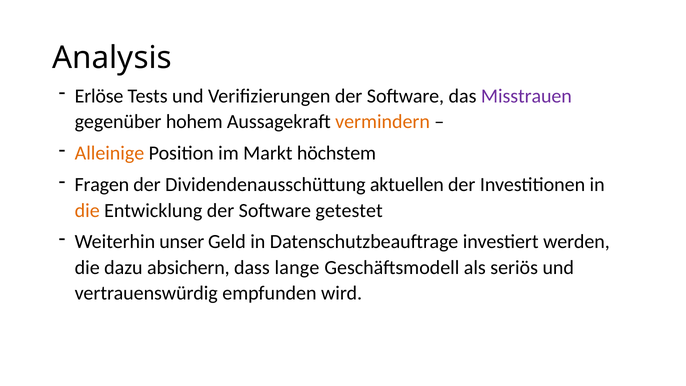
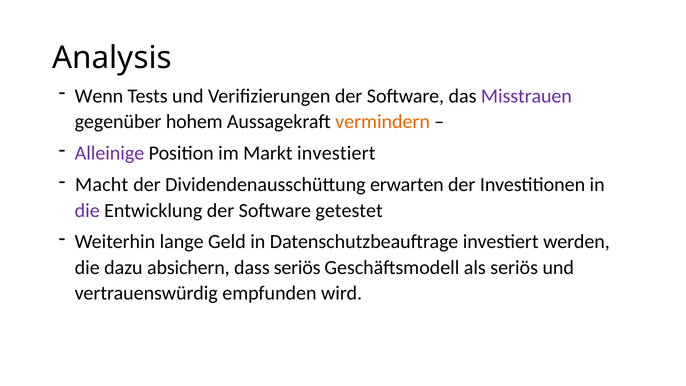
Erlöse: Erlöse -> Wenn (99, 96)
Alleinige colour: orange -> purple (109, 153)
Markt höchstem: höchstem -> investiert (336, 153)
Fragen: Fragen -> Macht (102, 185)
aktuellen: aktuellen -> erwarten (407, 185)
die colour: orange -> purple (87, 210)
unser: unser -> lange (182, 242)
dass lange: lange -> seriös (297, 267)
